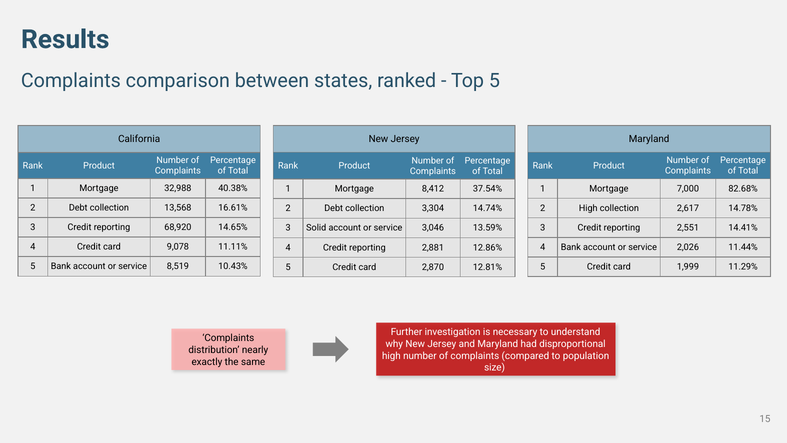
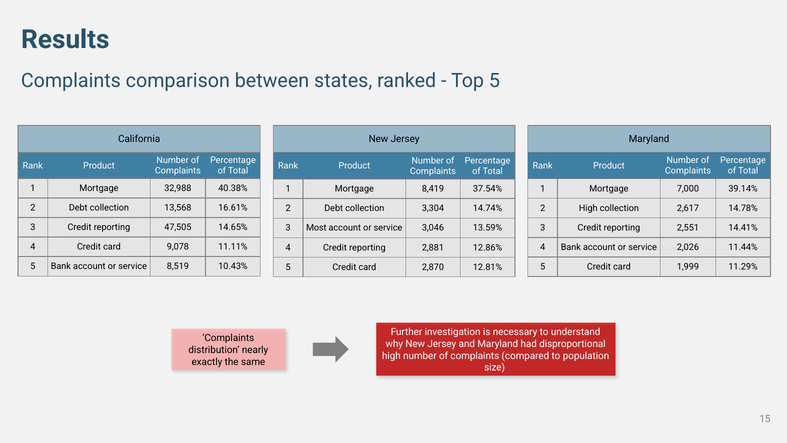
82.68%: 82.68% -> 39.14% (743, 189)
8,412: 8,412 -> 8,419 (433, 189)
68,920: 68,920 -> 47,505 (178, 227)
Solid: Solid -> Most (316, 228)
